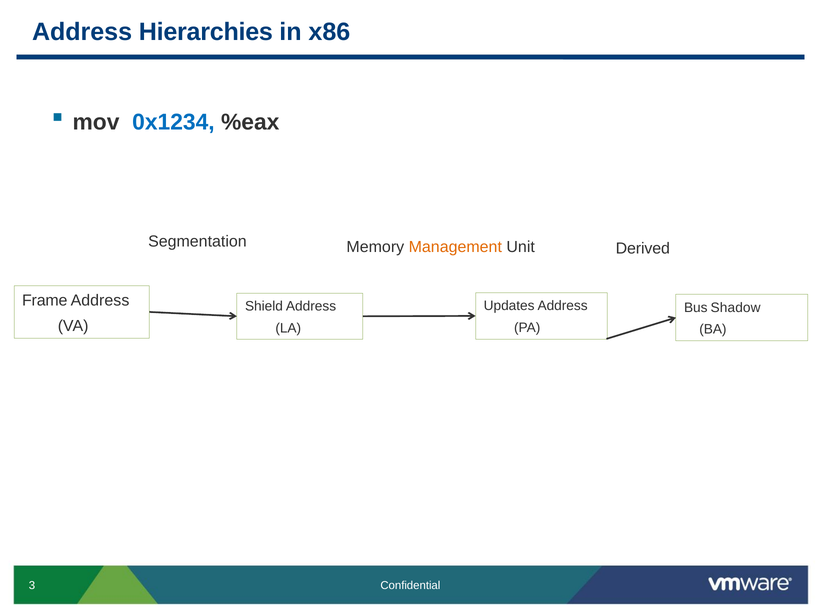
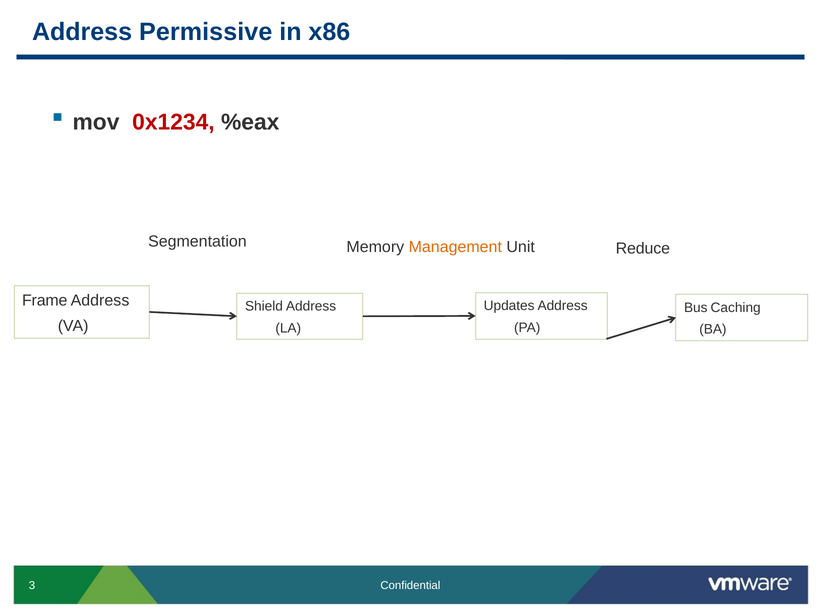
Hierarchies: Hierarchies -> Permissive (206, 32)
0x1234 colour: blue -> red (173, 122)
Derived: Derived -> Reduce (643, 249)
Shadow: Shadow -> Caching (736, 307)
